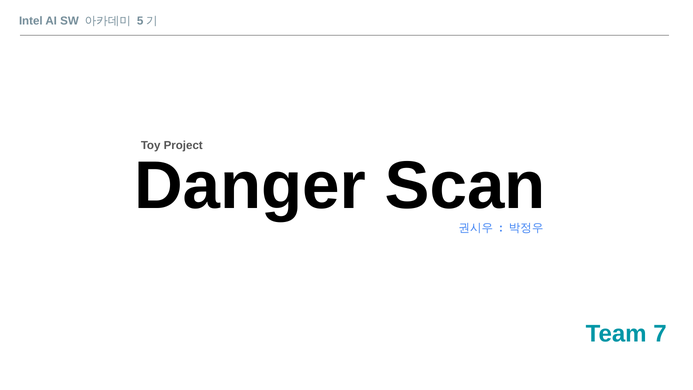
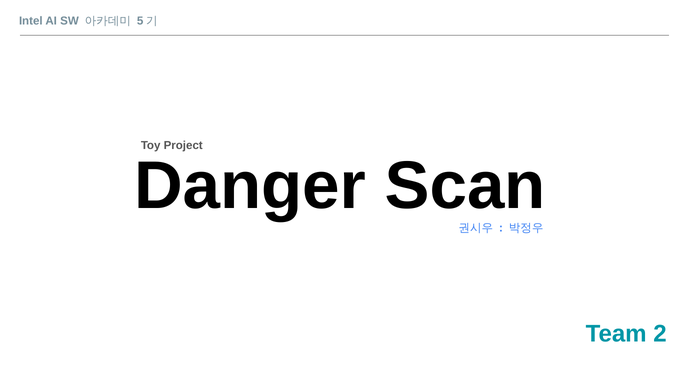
7: 7 -> 2 (660, 334)
